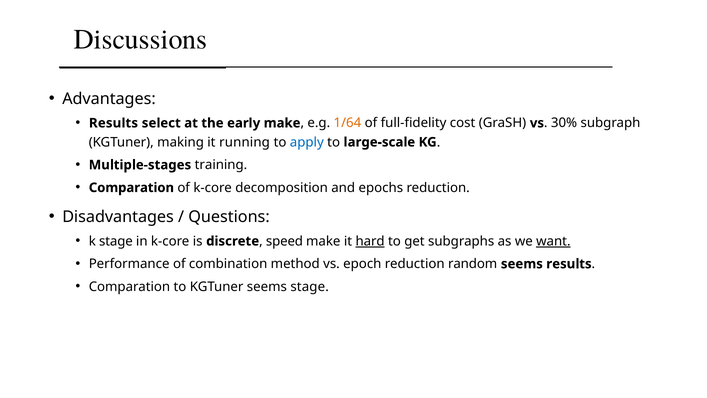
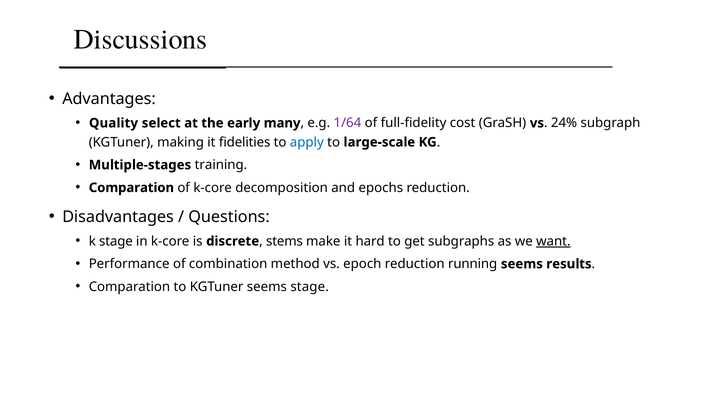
Results: Results -> Quality (113, 123)
early make: make -> many (282, 123)
1/64 colour: orange -> purple (347, 123)
30%: 30% -> 24% (564, 123)
running: running -> fidelities (245, 142)
speed: speed -> stems (284, 241)
hard underline: present -> none (370, 241)
random: random -> running (473, 264)
